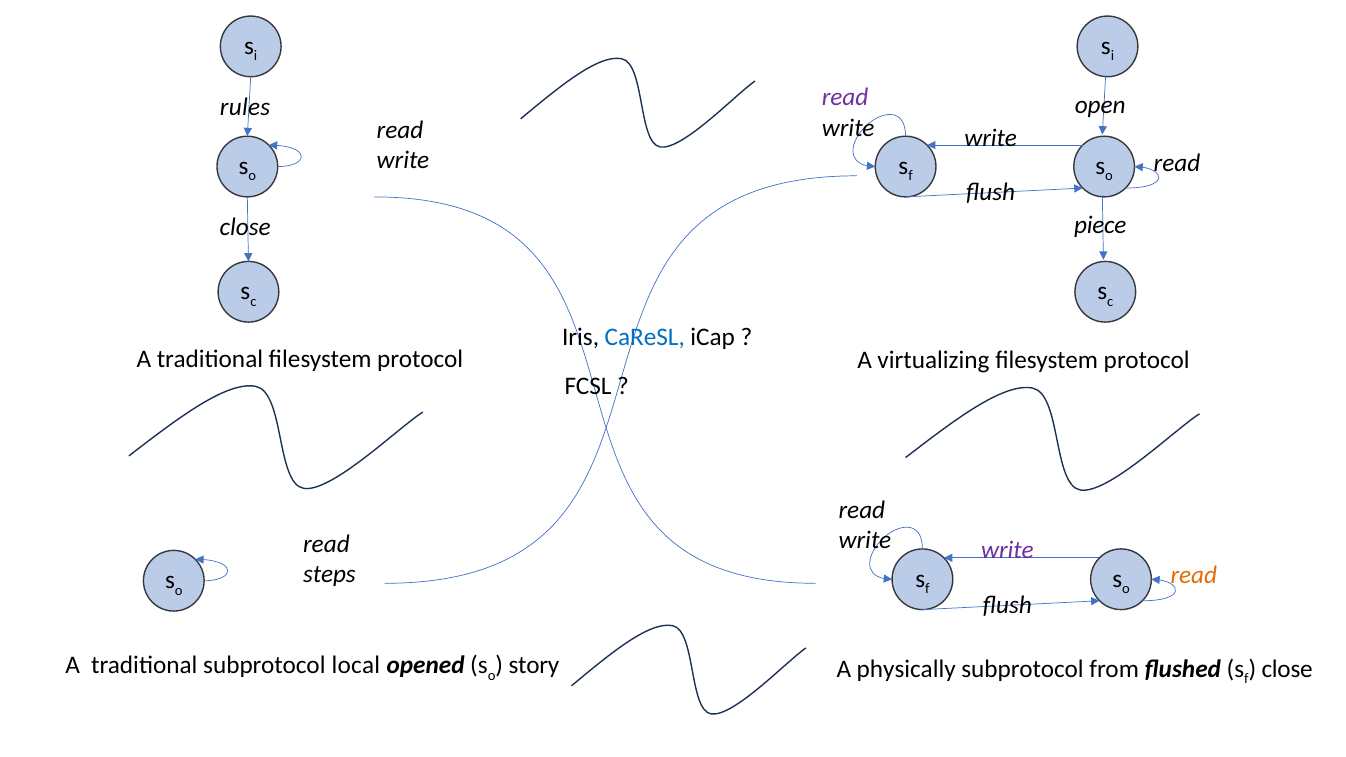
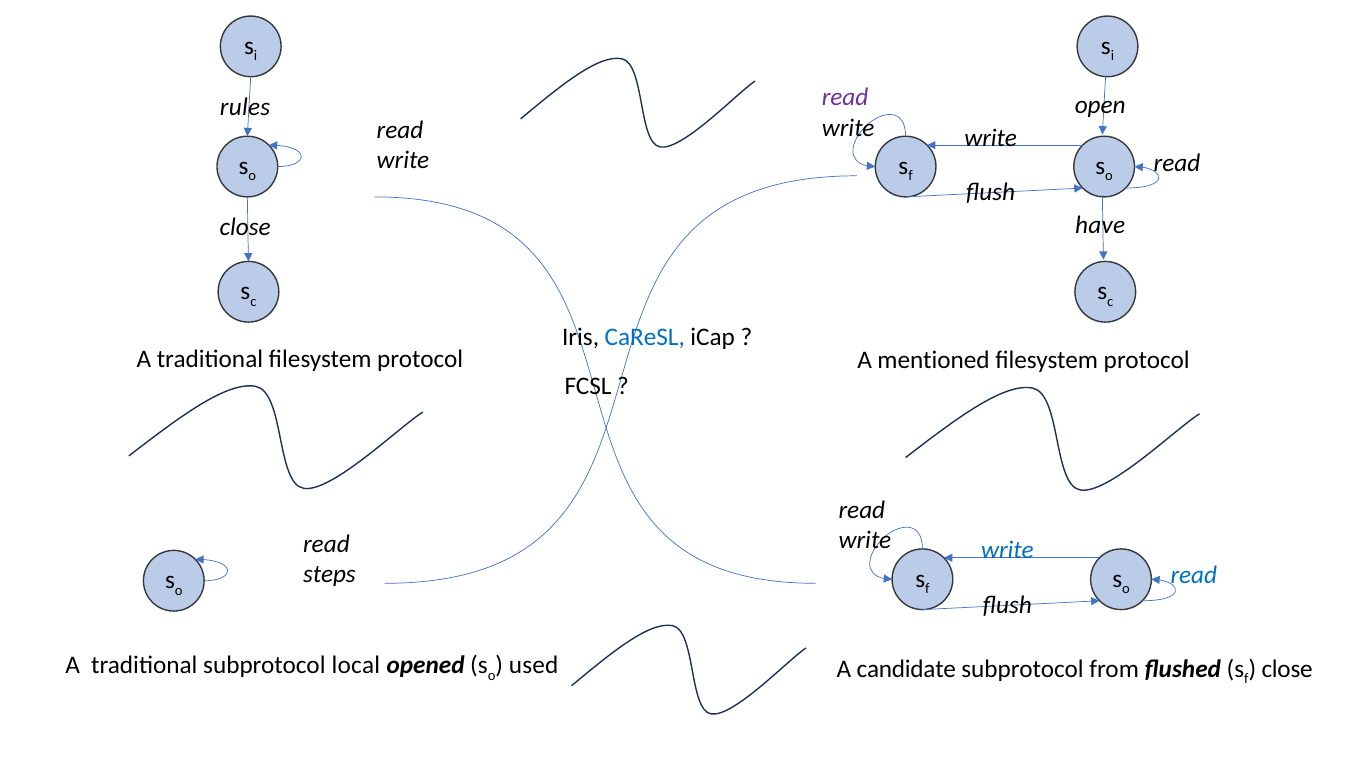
piece: piece -> have (1100, 225)
virtualizing: virtualizing -> mentioned (933, 361)
write colour: purple -> blue (1007, 551)
read colour: orange -> blue (1194, 576)
story: story -> used (534, 666)
physically: physically -> candidate (906, 669)
